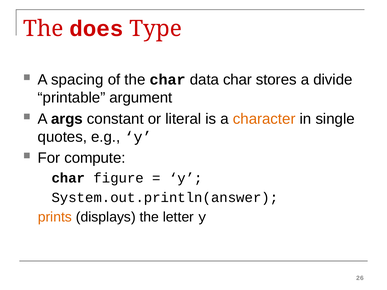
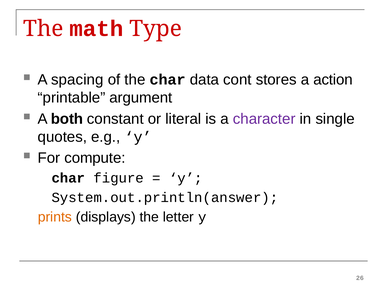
does: does -> math (96, 29)
data char: char -> cont (237, 80)
divide: divide -> action (333, 80)
args: args -> both (67, 119)
character colour: orange -> purple (264, 119)
